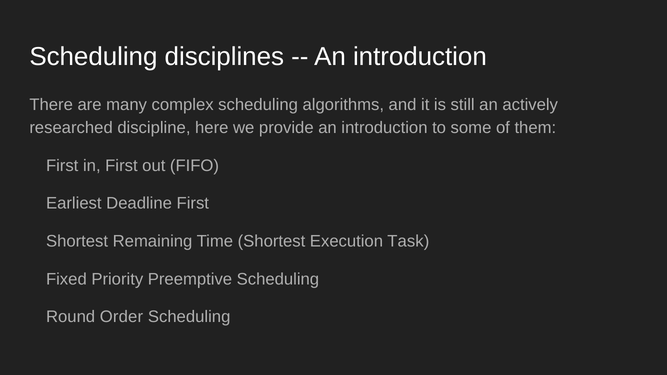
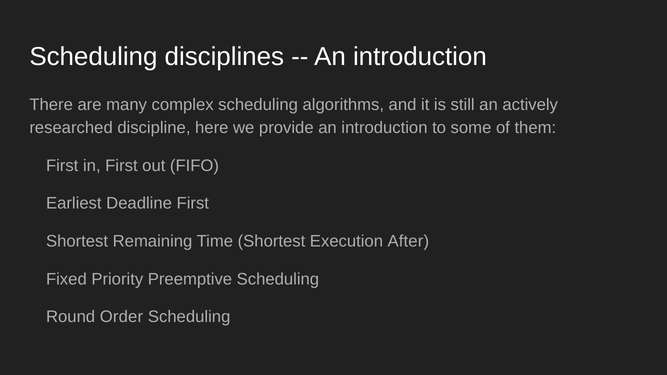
Task: Task -> After (408, 241)
